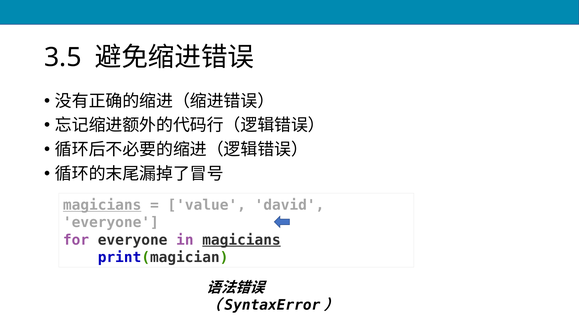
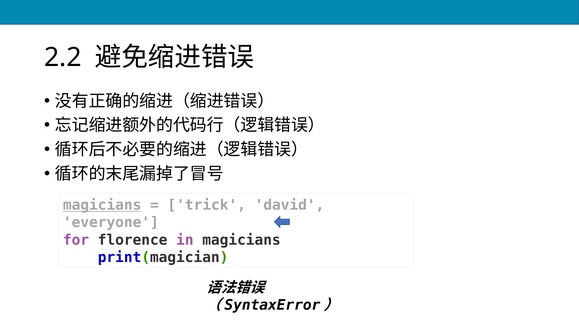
3.5: 3.5 -> 2.2 (63, 57)
value: value -> trick (207, 205)
for everyone: everyone -> florence (133, 240)
magicians underline: present -> none (241, 240)
